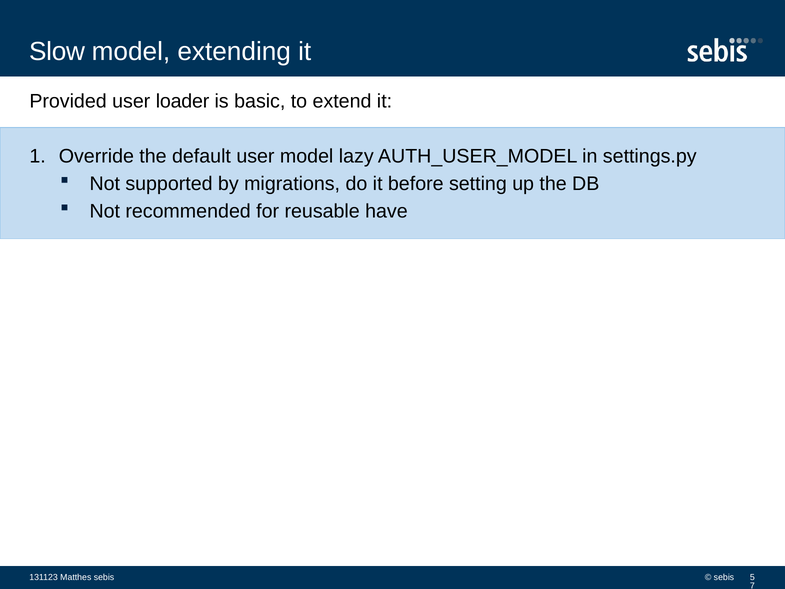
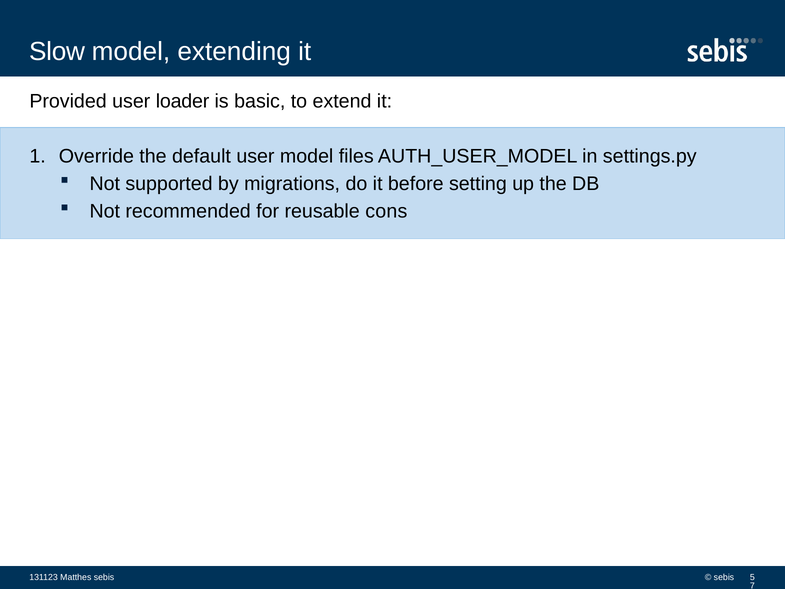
lazy: lazy -> files (356, 156)
have: have -> cons (386, 211)
